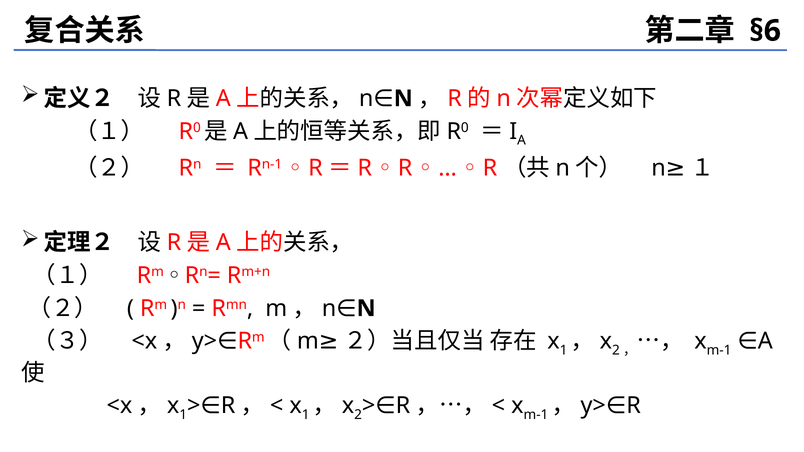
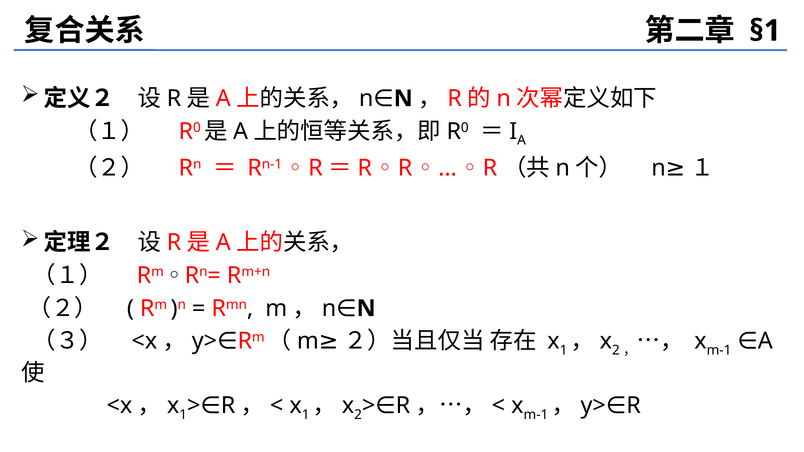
§6: §6 -> §1 (765, 31)
